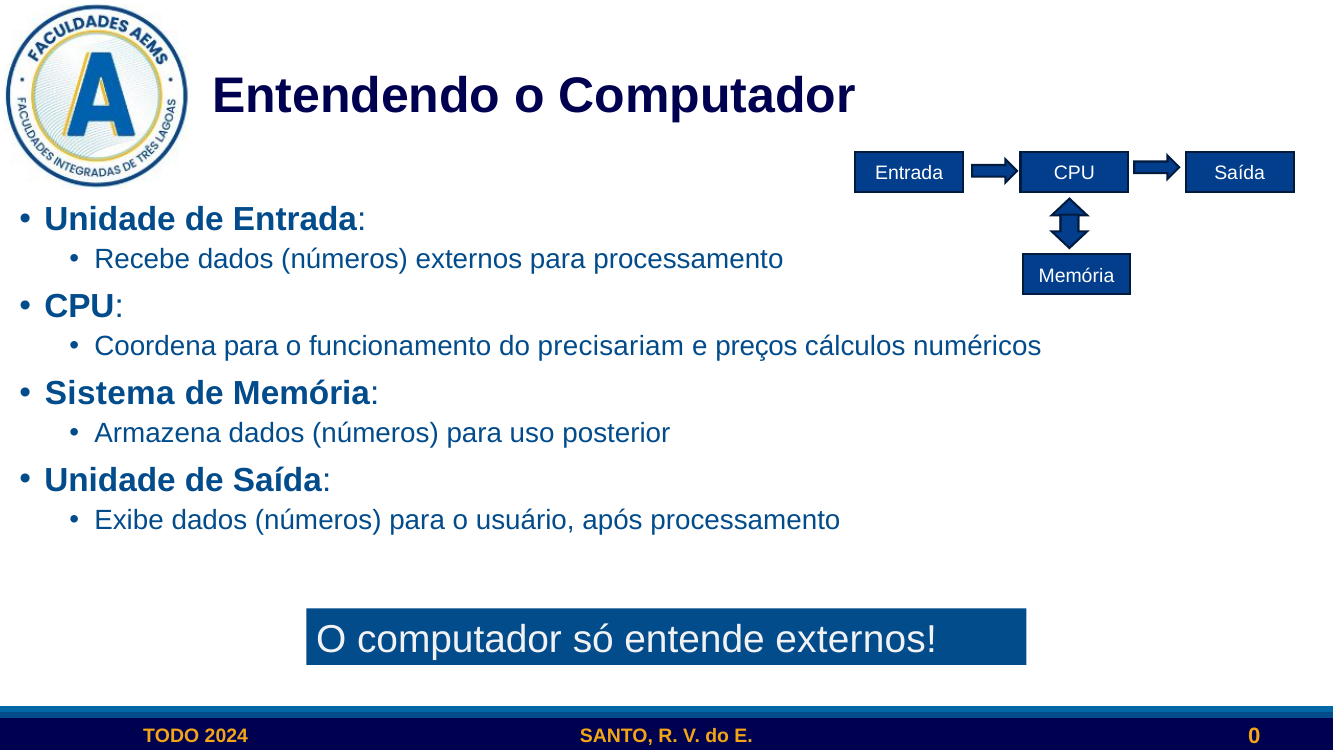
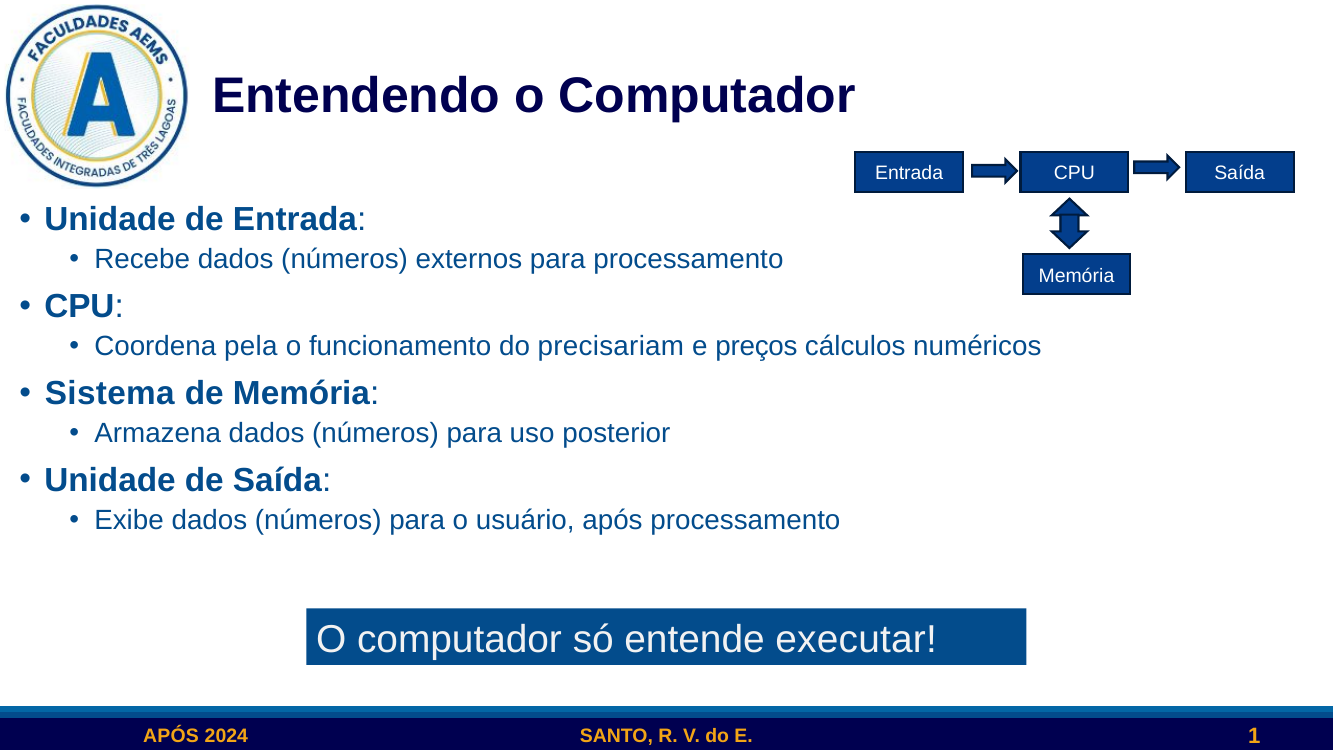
Coordena para: para -> pela (251, 346)
entende externos: externos -> executar (856, 639)
TODO: TODO -> APÓS (171, 736)
0: 0 -> 1 (1254, 736)
